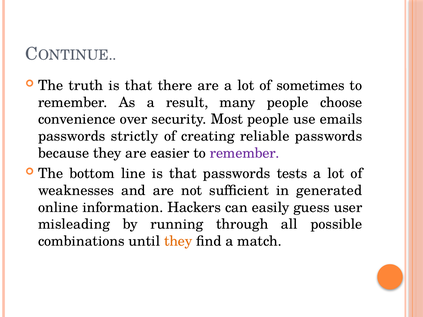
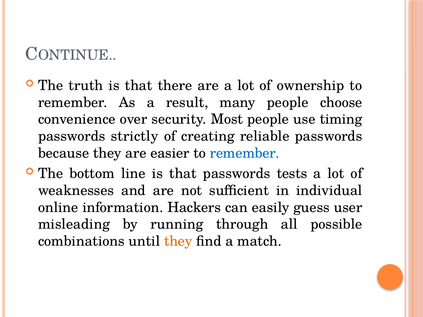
sometimes: sometimes -> ownership (310, 86)
emails: emails -> timing (341, 119)
remember colour: purple -> blue (245, 153)
generated: generated -> individual (329, 191)
